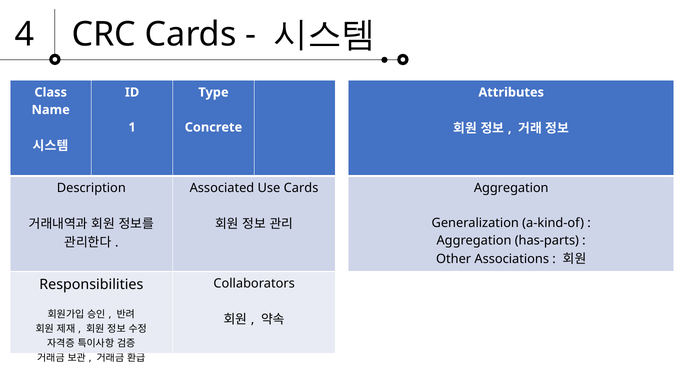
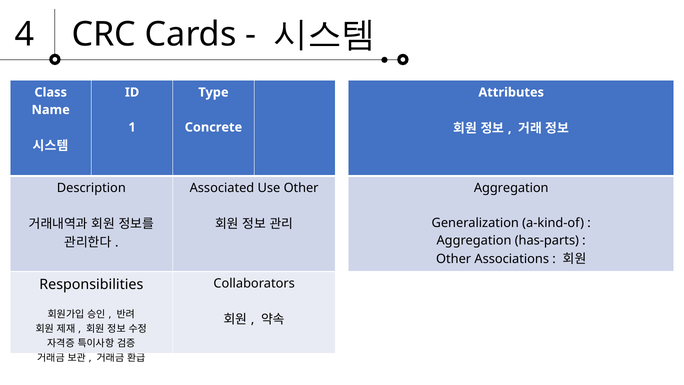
Use Cards: Cards -> Other (301, 188)
